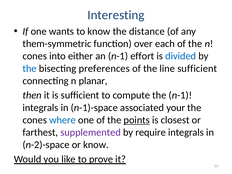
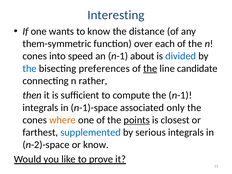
either: either -> speed (81, 56)
effort: effort -> about (142, 56)
the underline: none -> present (150, 68)
line sufficient: sufficient -> candidate (197, 68)
planar: planar -> rather (93, 81)
your: your -> only (176, 108)
where colour: blue -> orange (62, 120)
supplemented colour: purple -> blue (91, 132)
require: require -> serious (151, 132)
